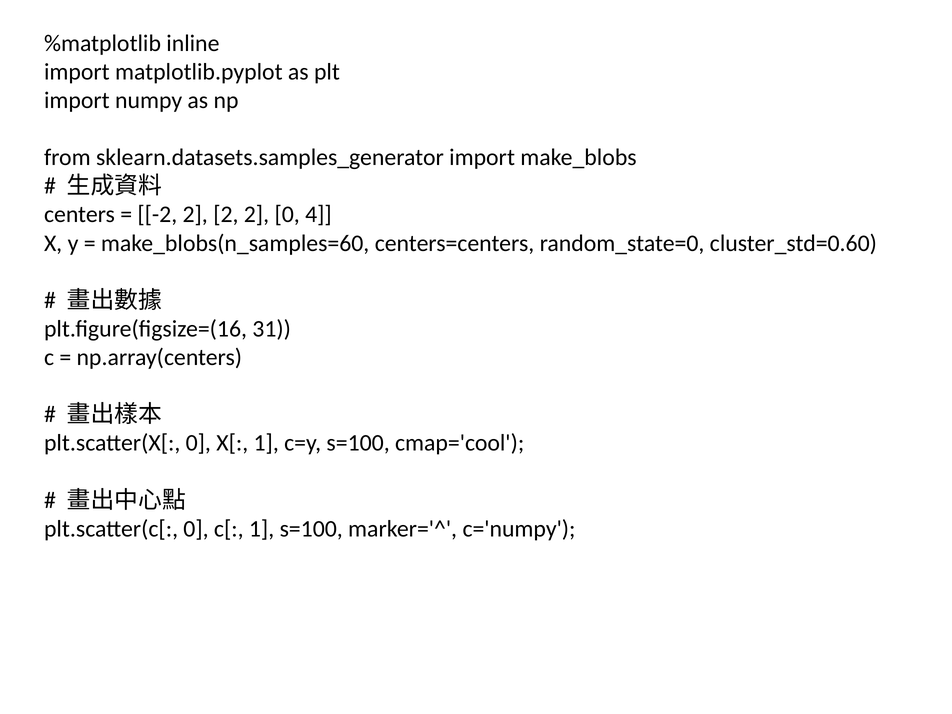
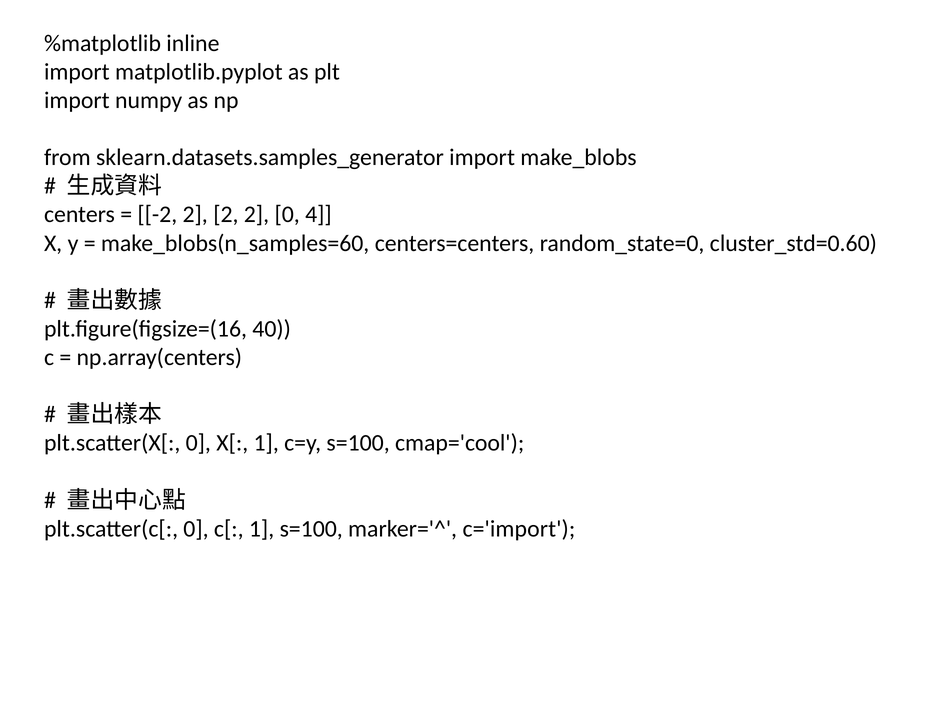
31: 31 -> 40 (272, 329)
c='numpy: c='numpy -> c='import (519, 529)
